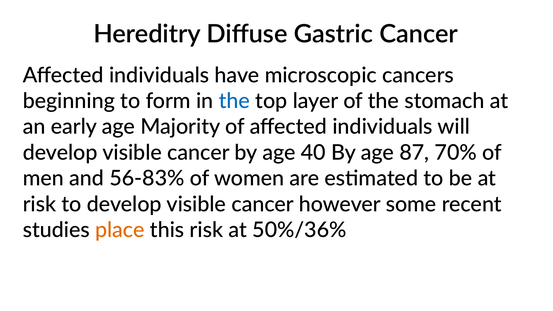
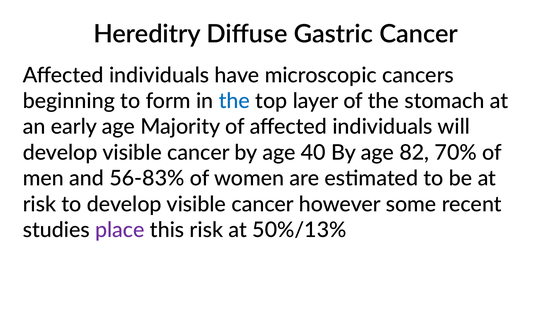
87: 87 -> 82 (414, 153)
place colour: orange -> purple (120, 230)
50%/36%: 50%/36% -> 50%/13% (299, 230)
